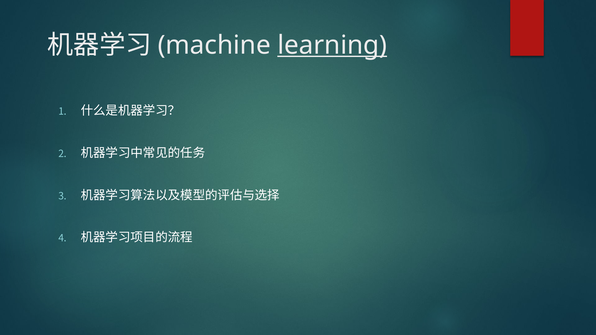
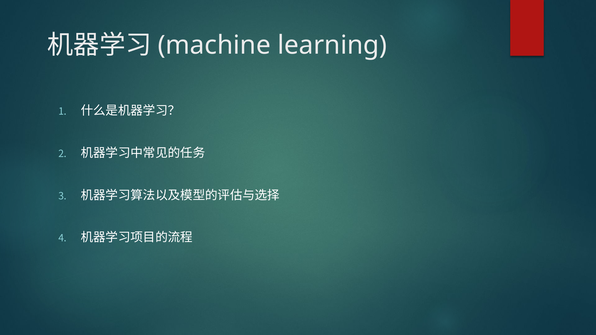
learning underline: present -> none (332, 45)
